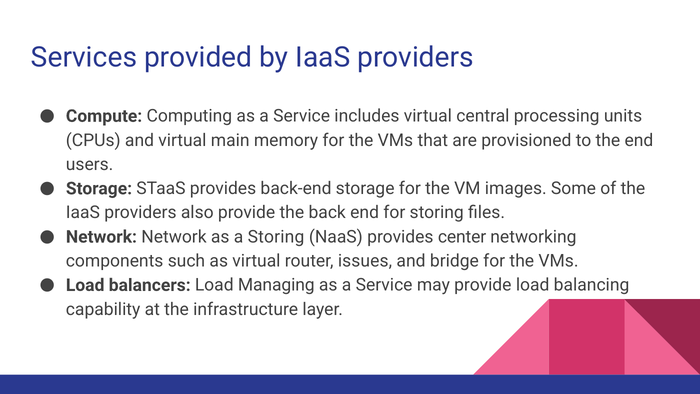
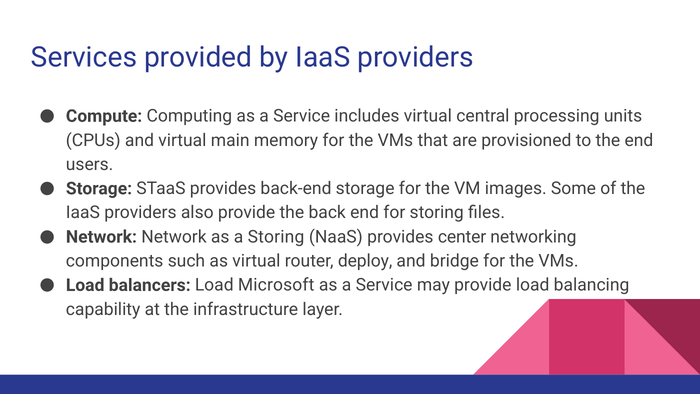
issues: issues -> deploy (365, 261)
Managing: Managing -> Microsoft (276, 285)
